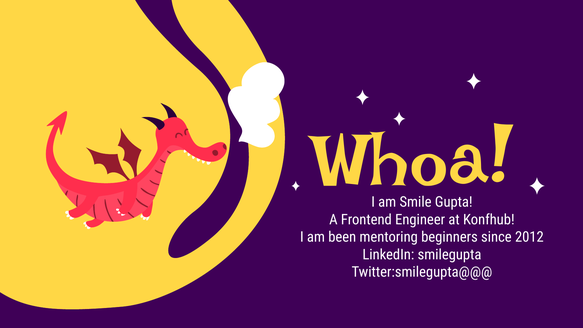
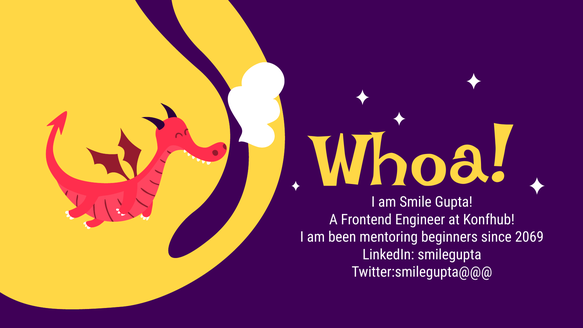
2012: 2012 -> 2069 (529, 237)
